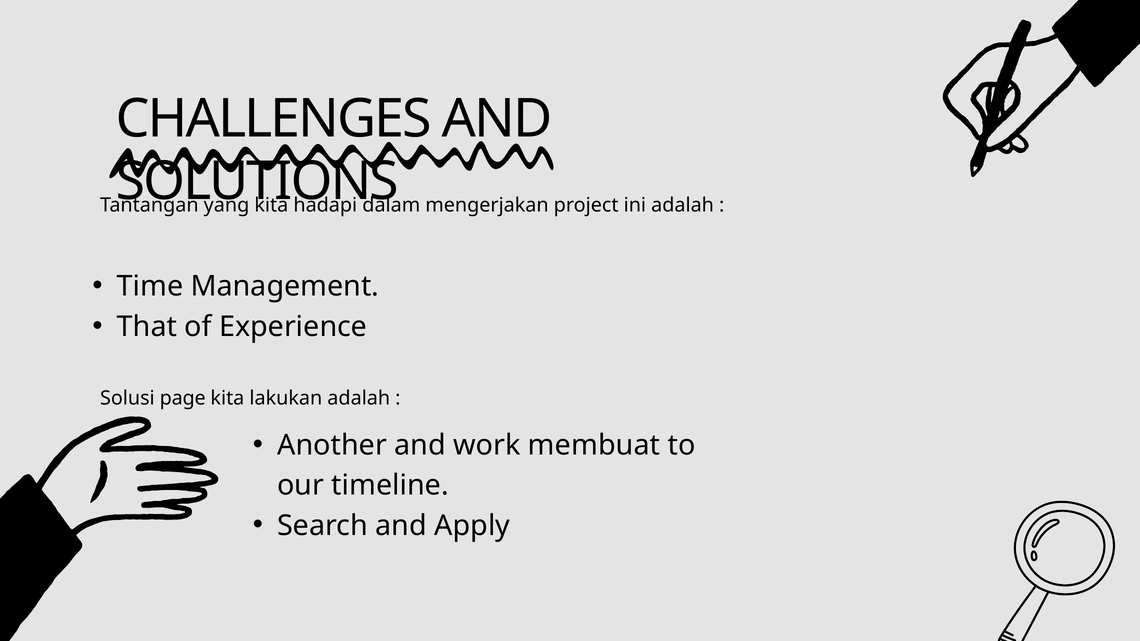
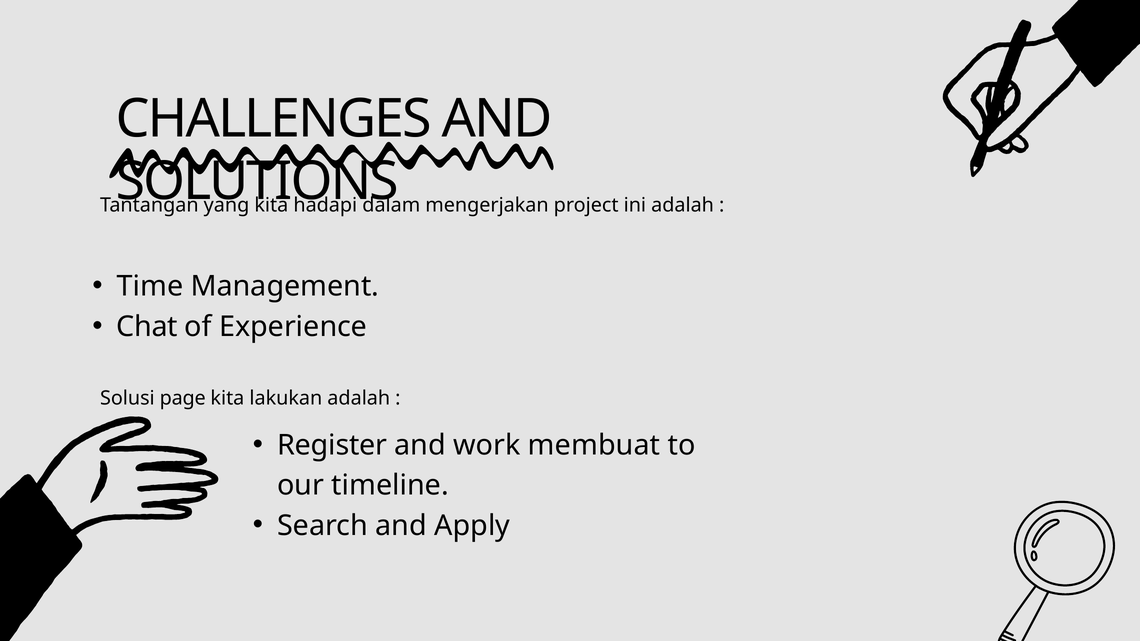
That: That -> Chat (147, 327)
Another: Another -> Register (332, 445)
